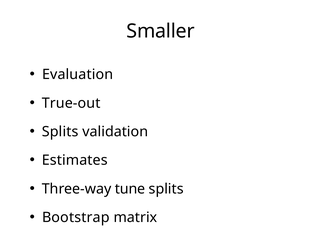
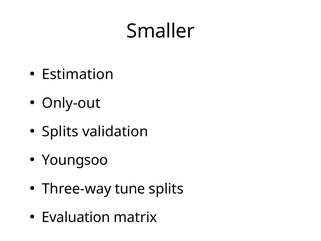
Evaluation: Evaluation -> Estimation (78, 74)
True-out: True-out -> Only-out (71, 103)
Estimates: Estimates -> Youngsoo (75, 160)
Bootstrap: Bootstrap -> Evaluation (76, 217)
